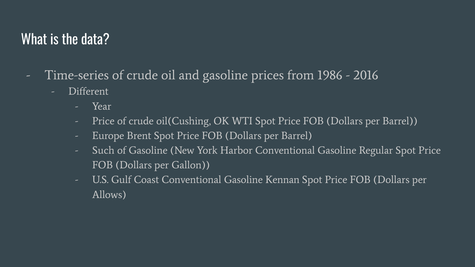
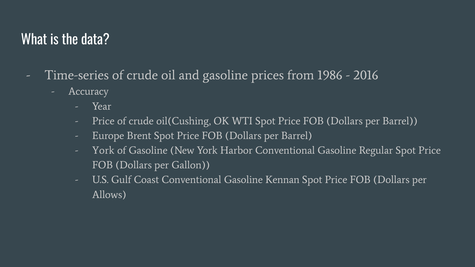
Different: Different -> Accuracy (88, 92)
Such: Such -> York (103, 151)
